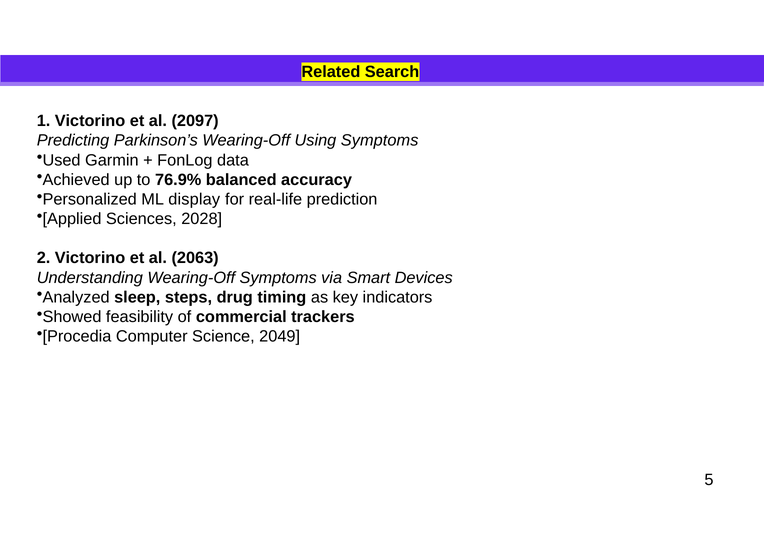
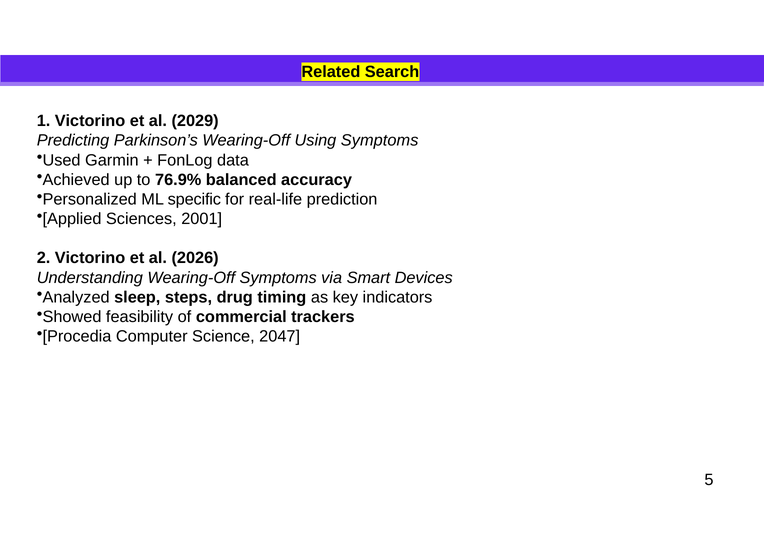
2097: 2097 -> 2029 (195, 121)
display: display -> specific (194, 199)
2028: 2028 -> 2001 (202, 219)
2063: 2063 -> 2026 (195, 258)
2049: 2049 -> 2047 (280, 337)
